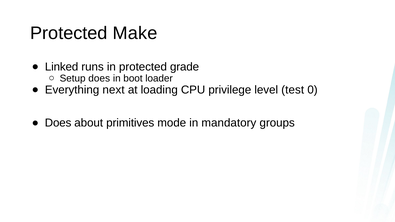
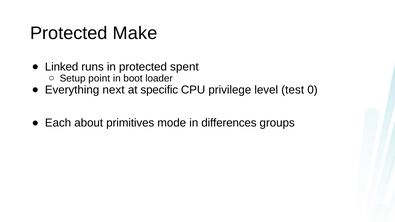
grade: grade -> spent (184, 67)
Setup does: does -> point (99, 78)
loading: loading -> specific (159, 90)
Does: Does -> Each (58, 123)
mandatory: mandatory -> differences (229, 123)
